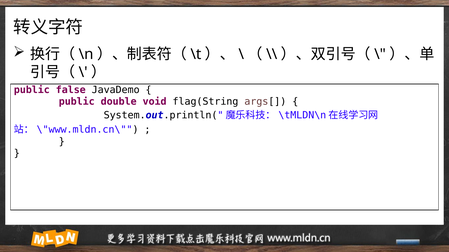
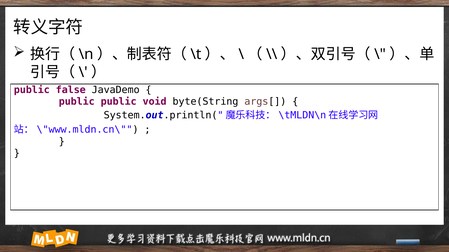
public double: double -> public (119, 102)
flag(String: flag(String -> byte(String (205, 102)
